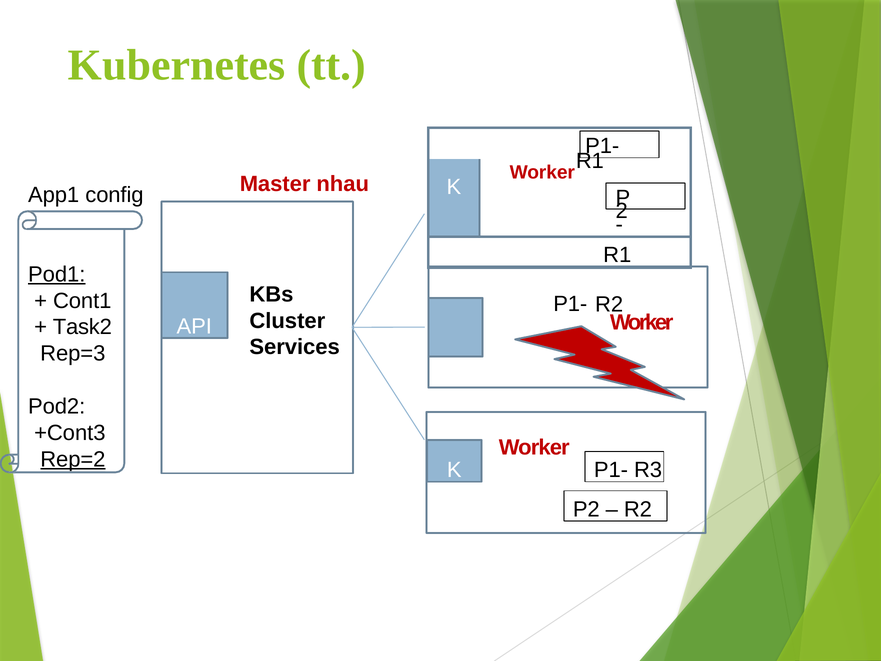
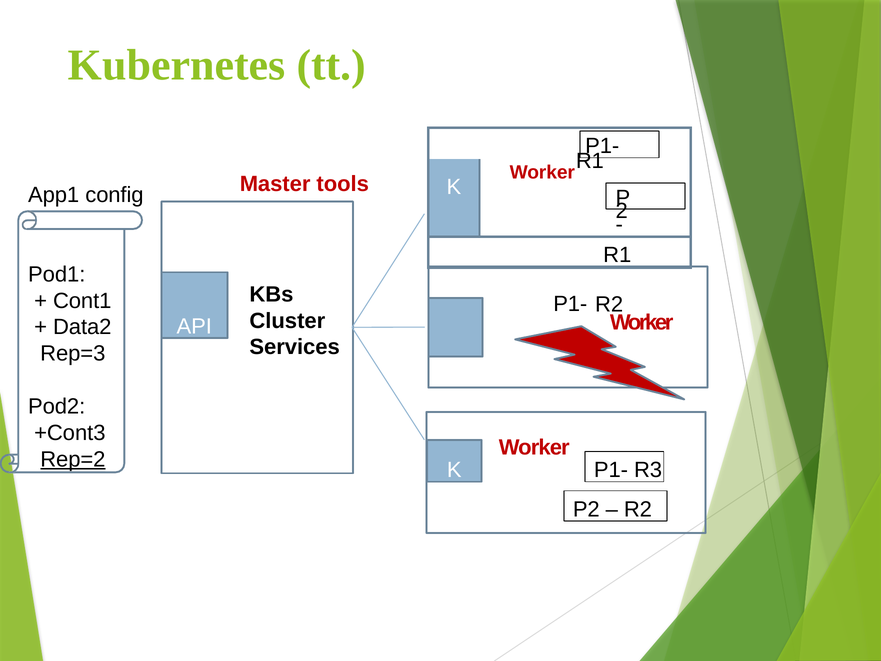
nhau: nhau -> tools (343, 184)
Pod1 underline: present -> none (57, 274)
Task2: Task2 -> Data2 (82, 327)
